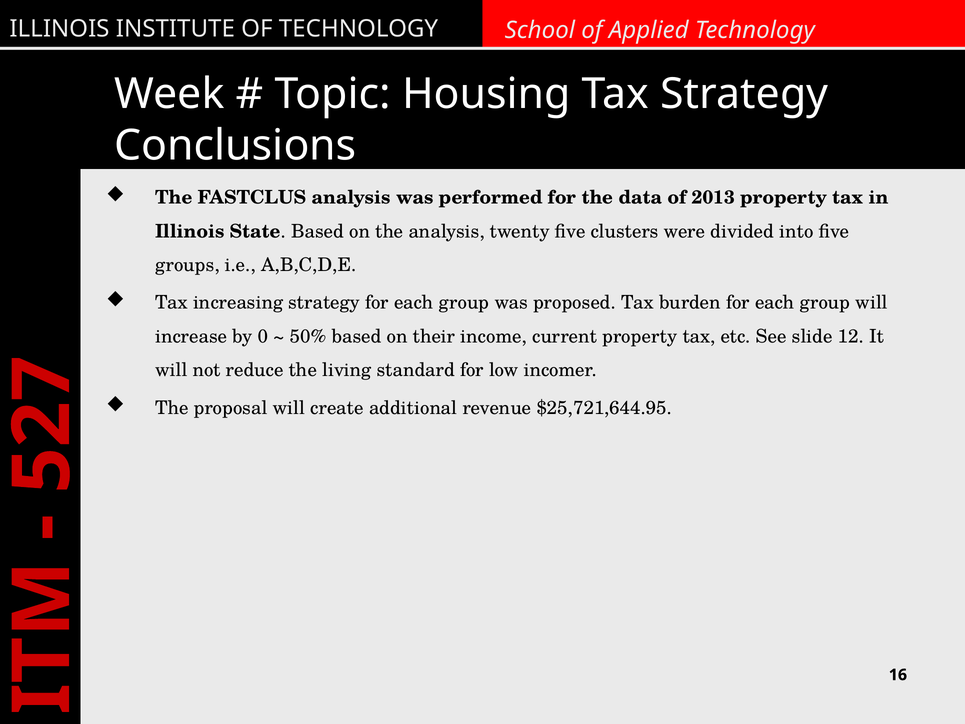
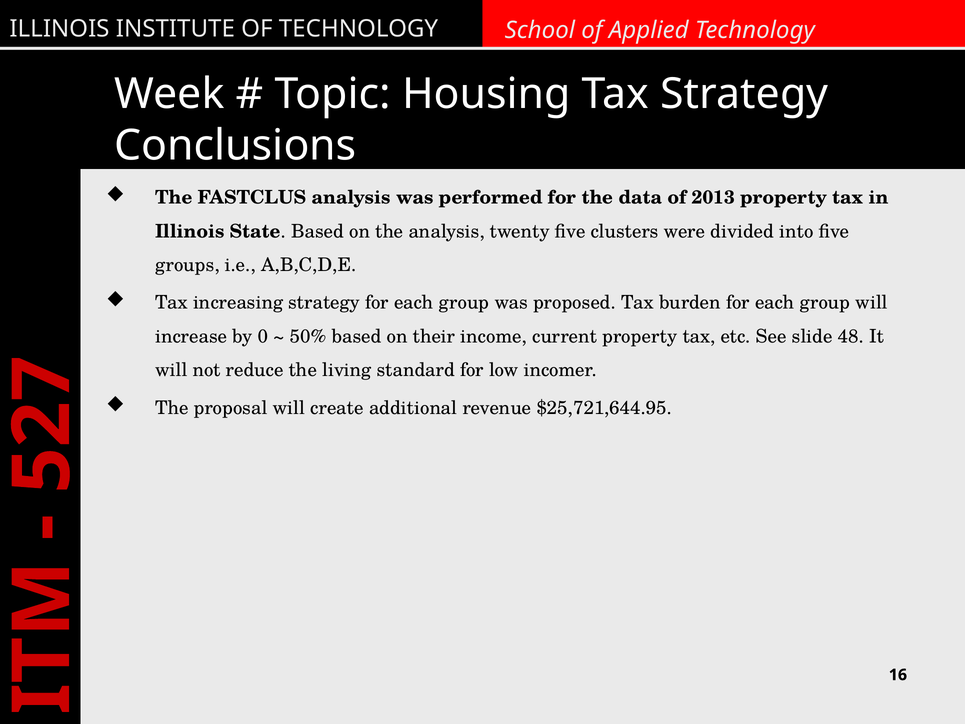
12: 12 -> 48 (851, 336)
